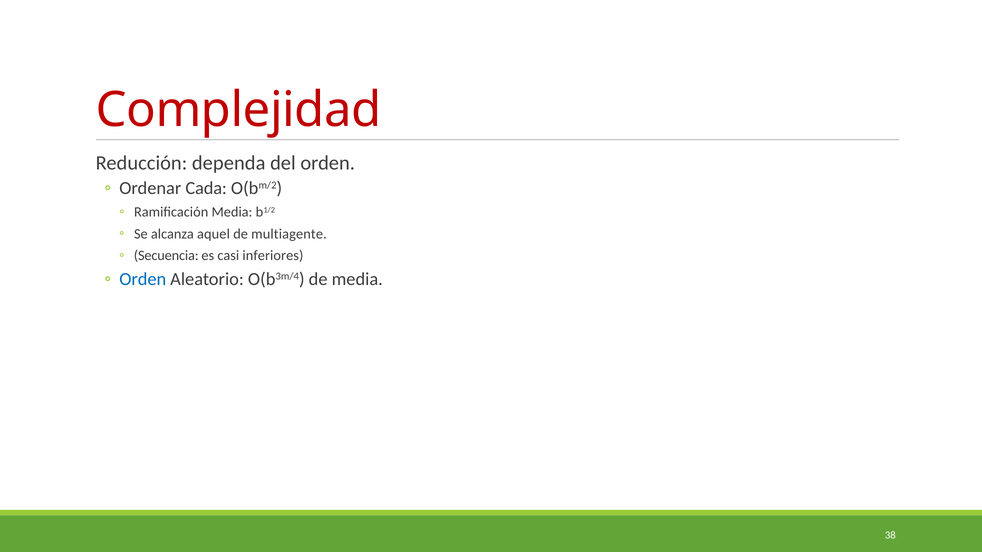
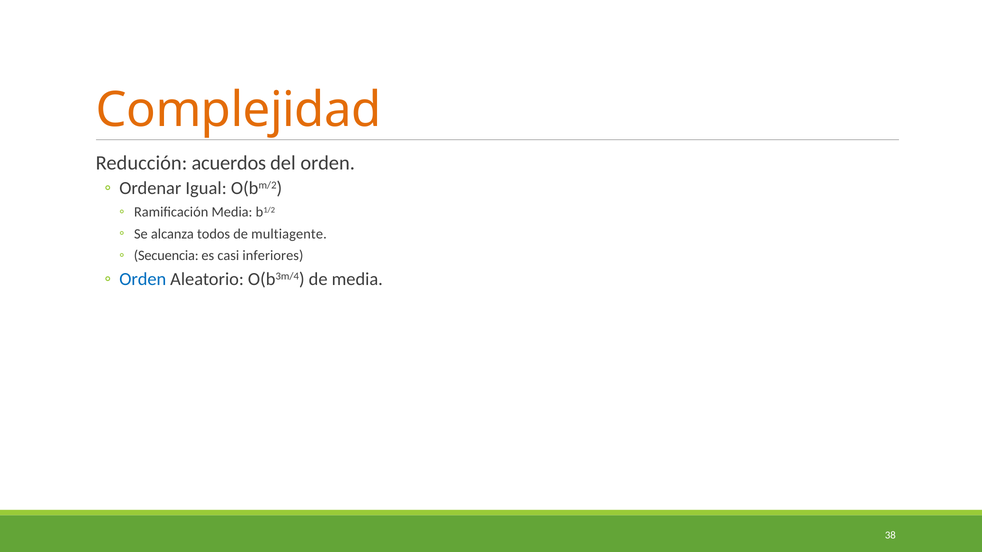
Complejidad colour: red -> orange (239, 110)
dependa: dependa -> acuerdos (229, 163)
Cada: Cada -> Igual (206, 188)
aquel: aquel -> todos (214, 234)
